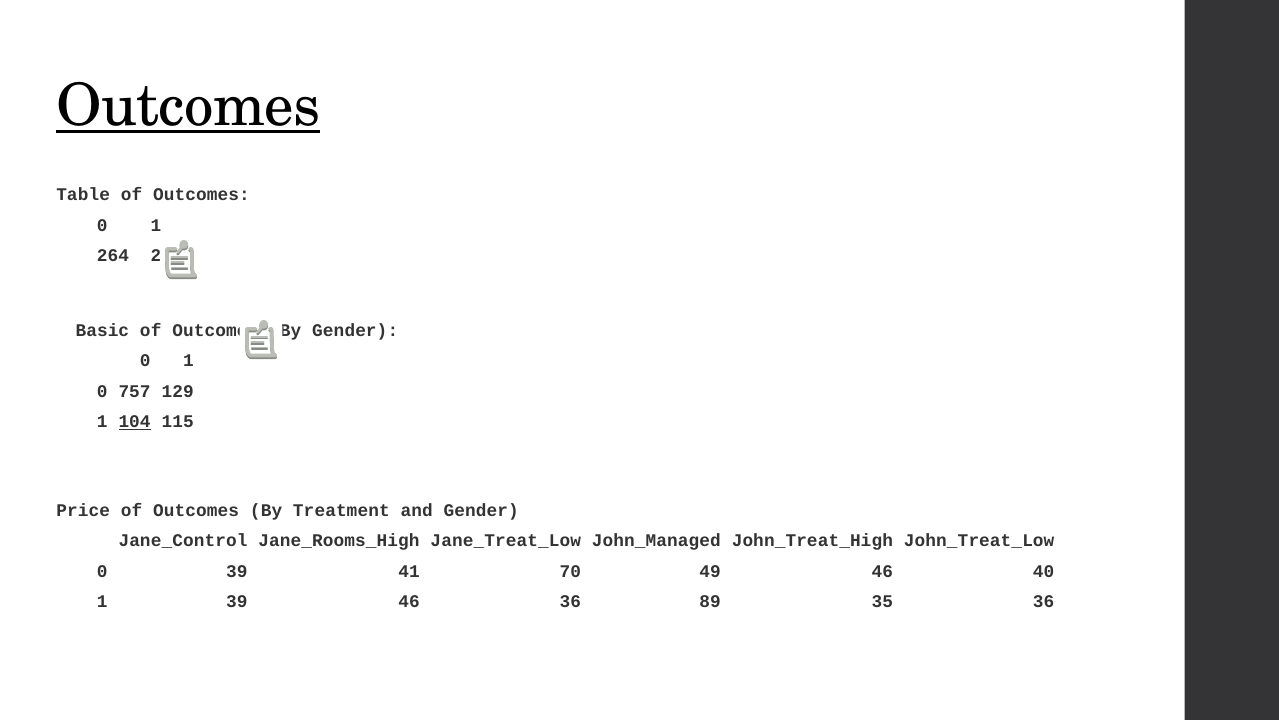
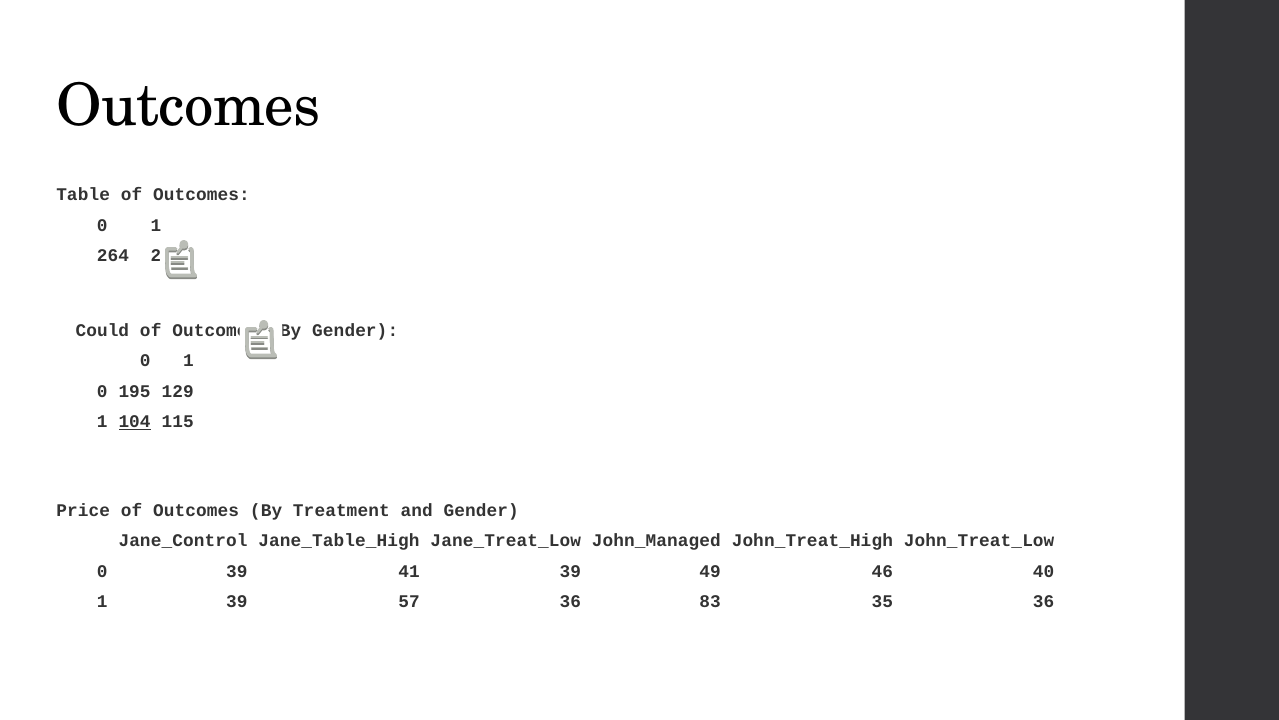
Outcomes underline: present -> none (188, 106)
Basic: Basic -> Could (102, 330)
757: 757 -> 195 (135, 391)
Jane_Rooms_High: Jane_Rooms_High -> Jane_Table_High (339, 541)
41 70: 70 -> 39 (570, 571)
39 46: 46 -> 57 (409, 601)
89: 89 -> 83 (710, 601)
